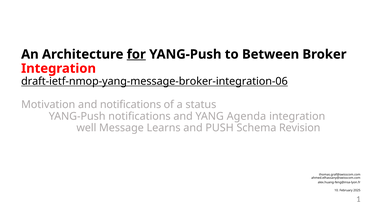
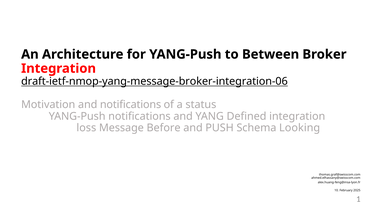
for underline: present -> none (136, 54)
Agenda: Agenda -> Defined (246, 116)
well: well -> loss (86, 128)
Learns: Learns -> Before (164, 128)
Revision: Revision -> Looking (300, 128)
